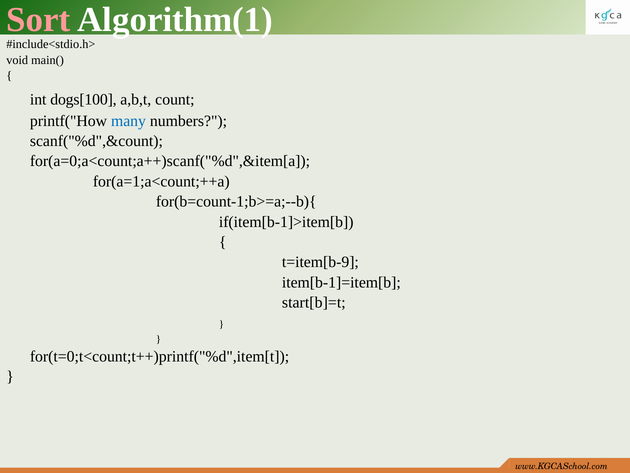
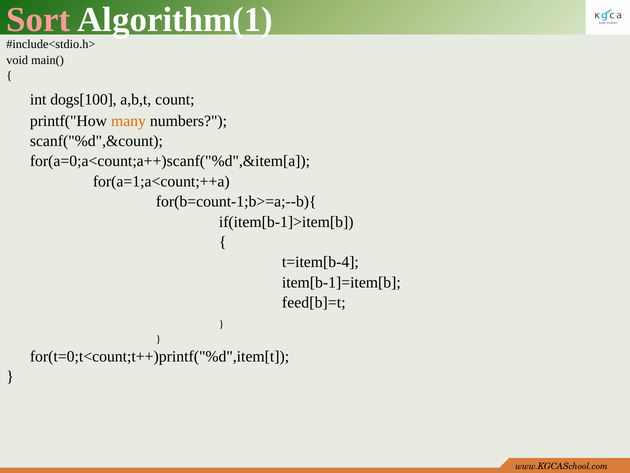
many colour: blue -> orange (128, 121)
t=item[b-9: t=item[b-9 -> t=item[b-4 (320, 262)
start[b]=t: start[b]=t -> feed[b]=t (314, 302)
